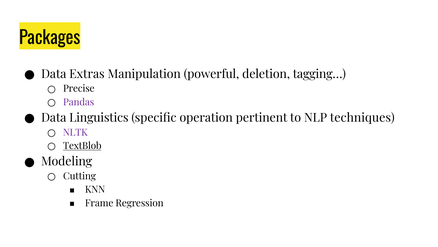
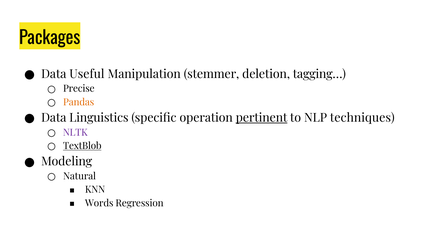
Extras: Extras -> Useful (87, 74)
powerful: powerful -> stemmer (212, 74)
Pandas colour: purple -> orange (79, 102)
pertinent underline: none -> present (262, 117)
Cutting: Cutting -> Natural (79, 176)
Frame: Frame -> Words (99, 203)
